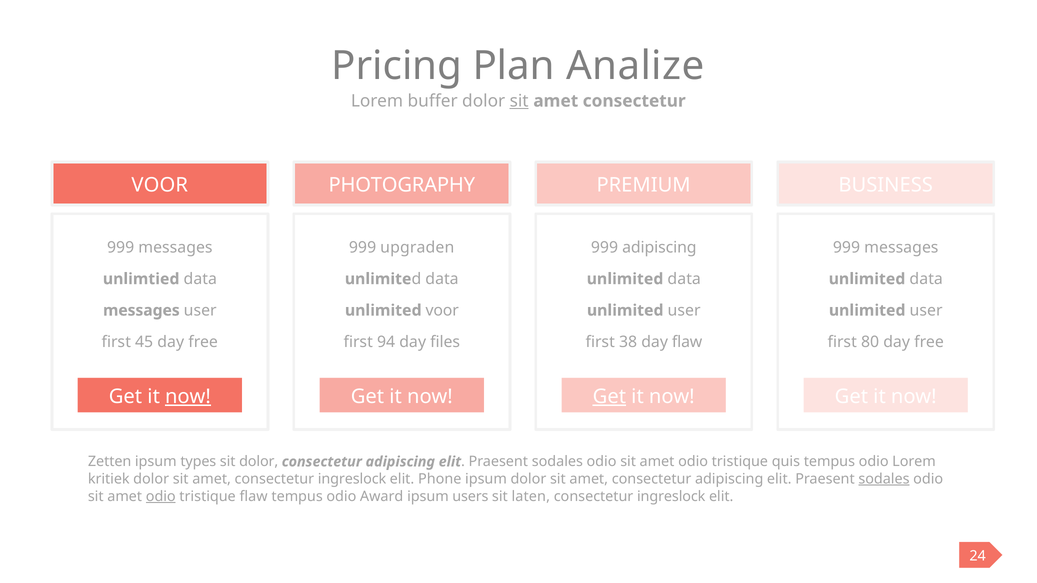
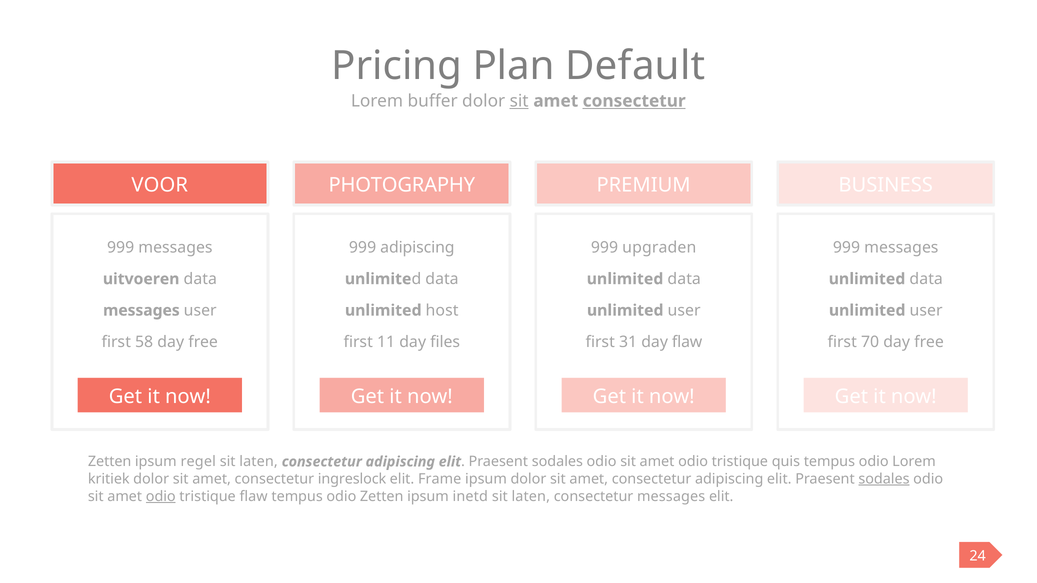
Analize: Analize -> Default (635, 66)
consectetur underline: none -> present (634, 101)
999 upgraden: upgraden -> adipiscing (417, 248)
999 adipiscing: adipiscing -> upgraden (659, 248)
unlimtied: unlimtied -> uitvoeren (141, 279)
unlimited voor: voor -> host (442, 311)
45: 45 -> 58 (144, 342)
94: 94 -> 11 (386, 342)
38: 38 -> 31 (628, 342)
80: 80 -> 70 (870, 342)
now underline: present -> none (188, 397)
Get underline: present -> none (609, 397)
types: types -> regel (198, 462)
dolor: dolor -> laten (259, 462)
Phone: Phone -> Frame (440, 479)
odio Award: Award -> Zetten (382, 497)
users: users -> inetd (470, 497)
ingreslock: ingreslock -> messages (671, 497)
